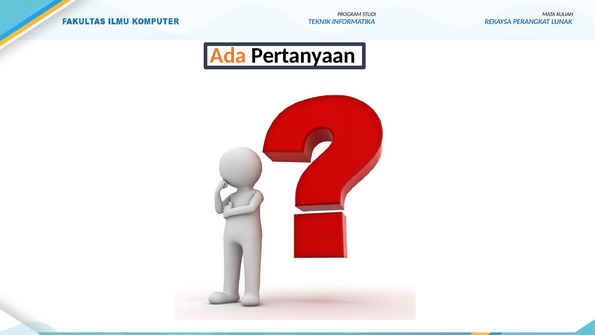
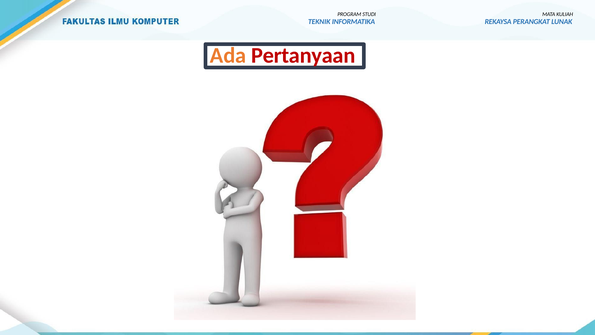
Pertanyaan colour: black -> red (303, 55)
